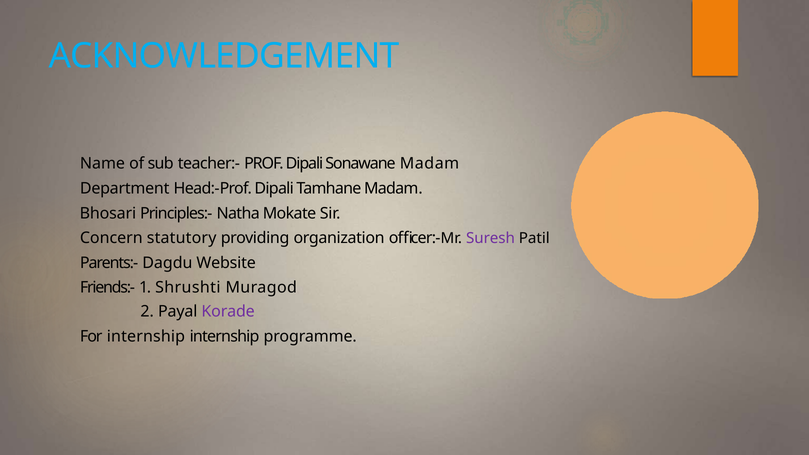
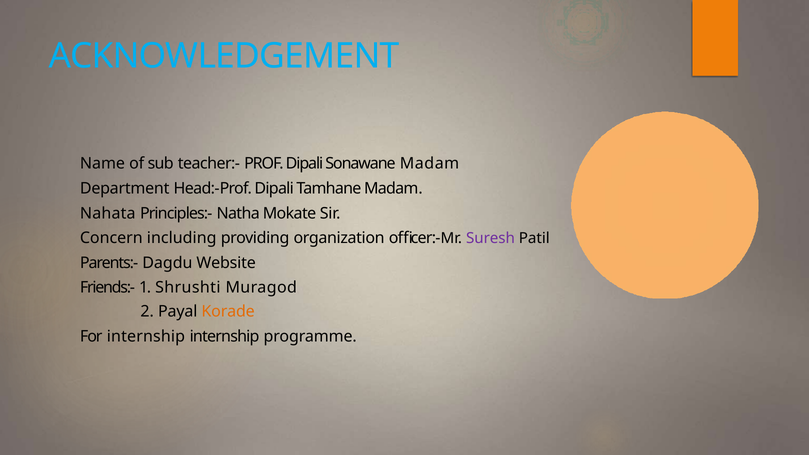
Bhosari: Bhosari -> Nahata (108, 213)
statutory: statutory -> including (182, 238)
Korade colour: purple -> orange (228, 312)
